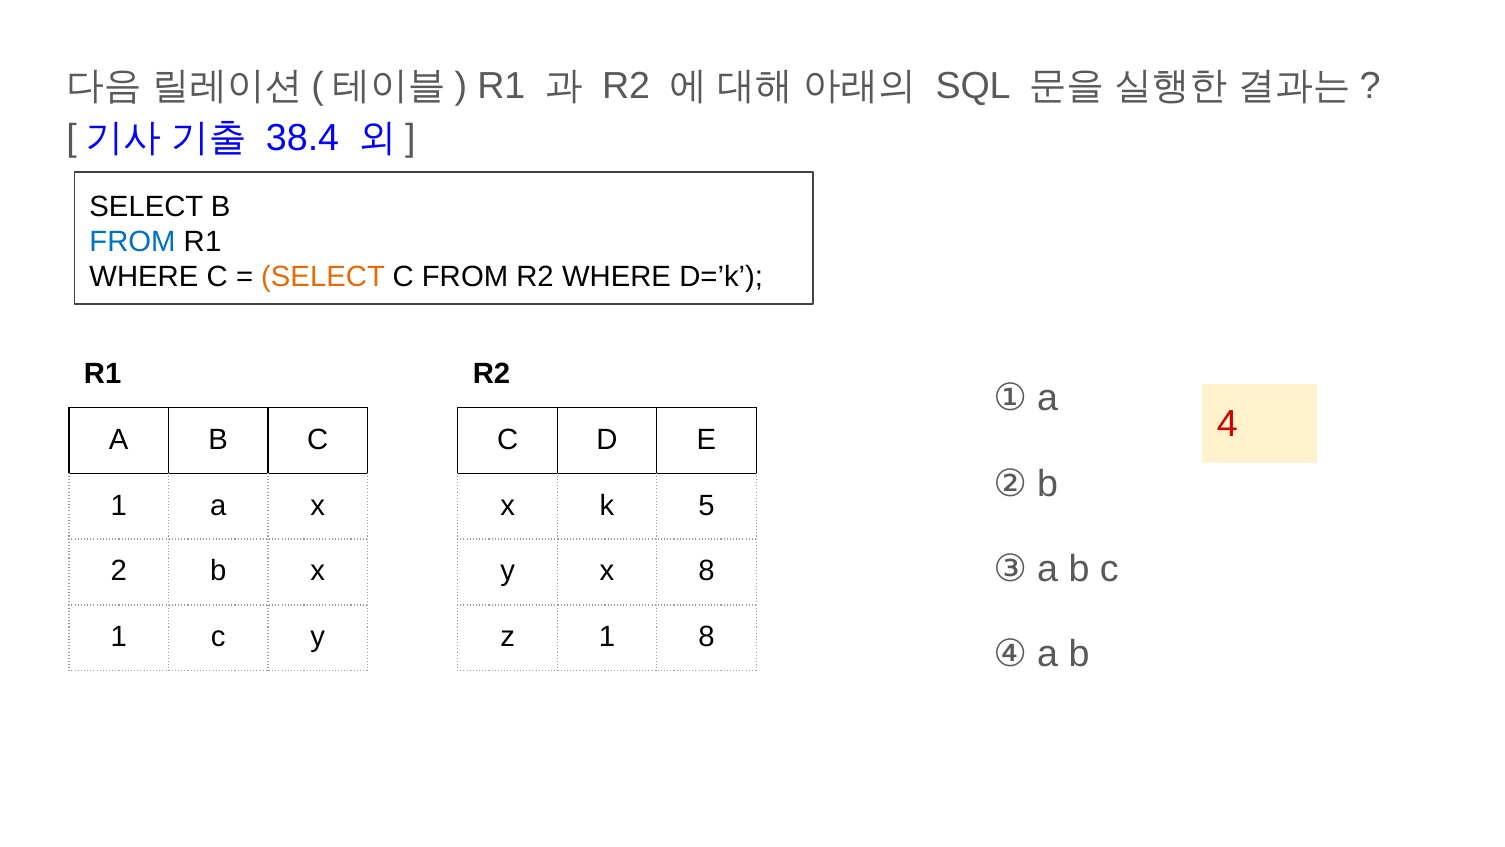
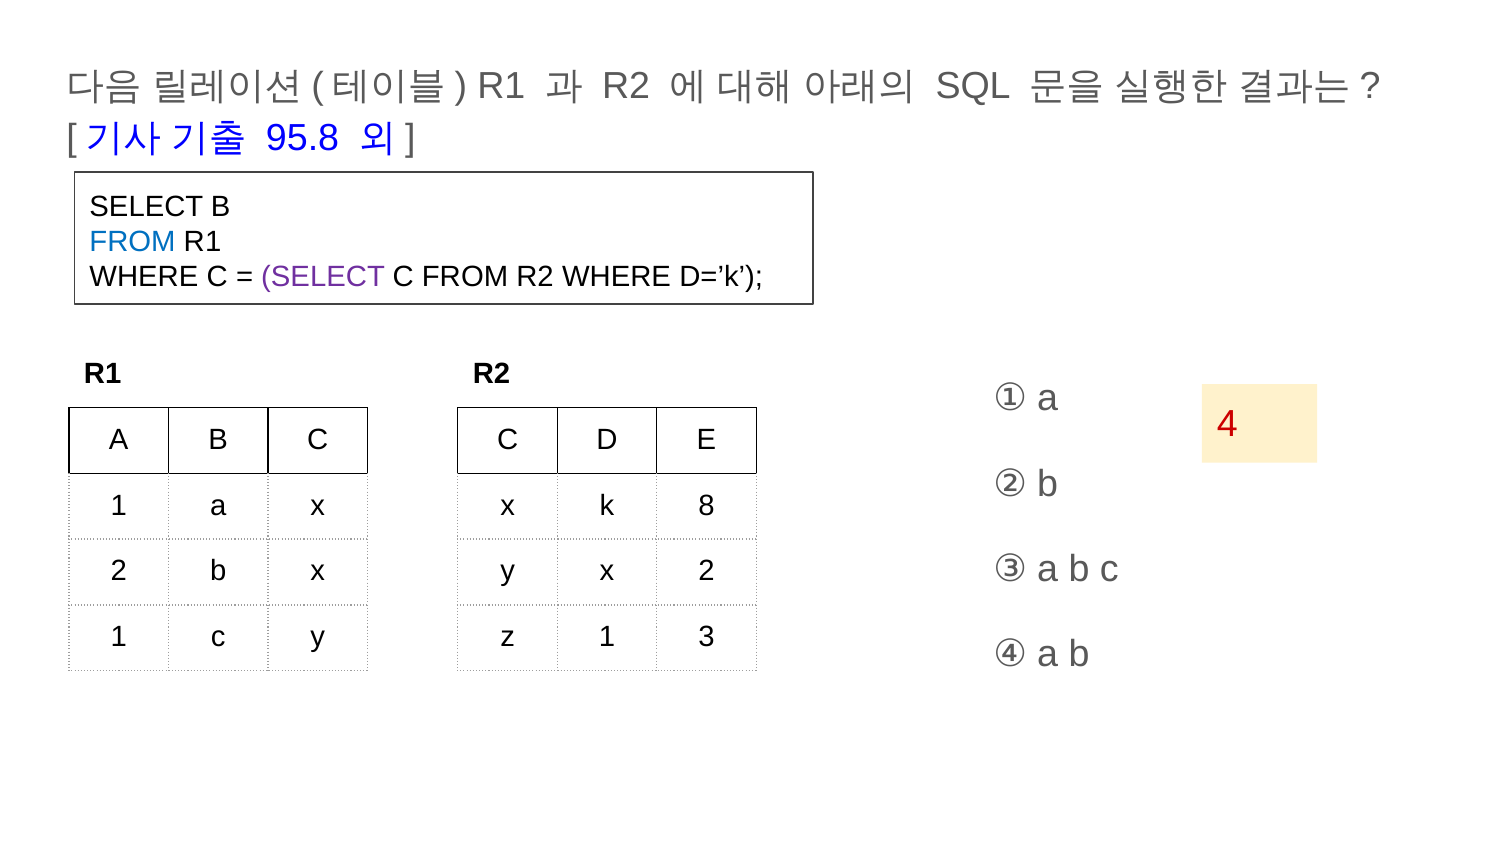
38.4: 38.4 -> 95.8 (303, 138)
SELECT colour: orange -> purple (323, 277)
5: 5 -> 8 (706, 505)
y x 8: 8 -> 2 (706, 571)
1 8: 8 -> 3 (706, 637)
